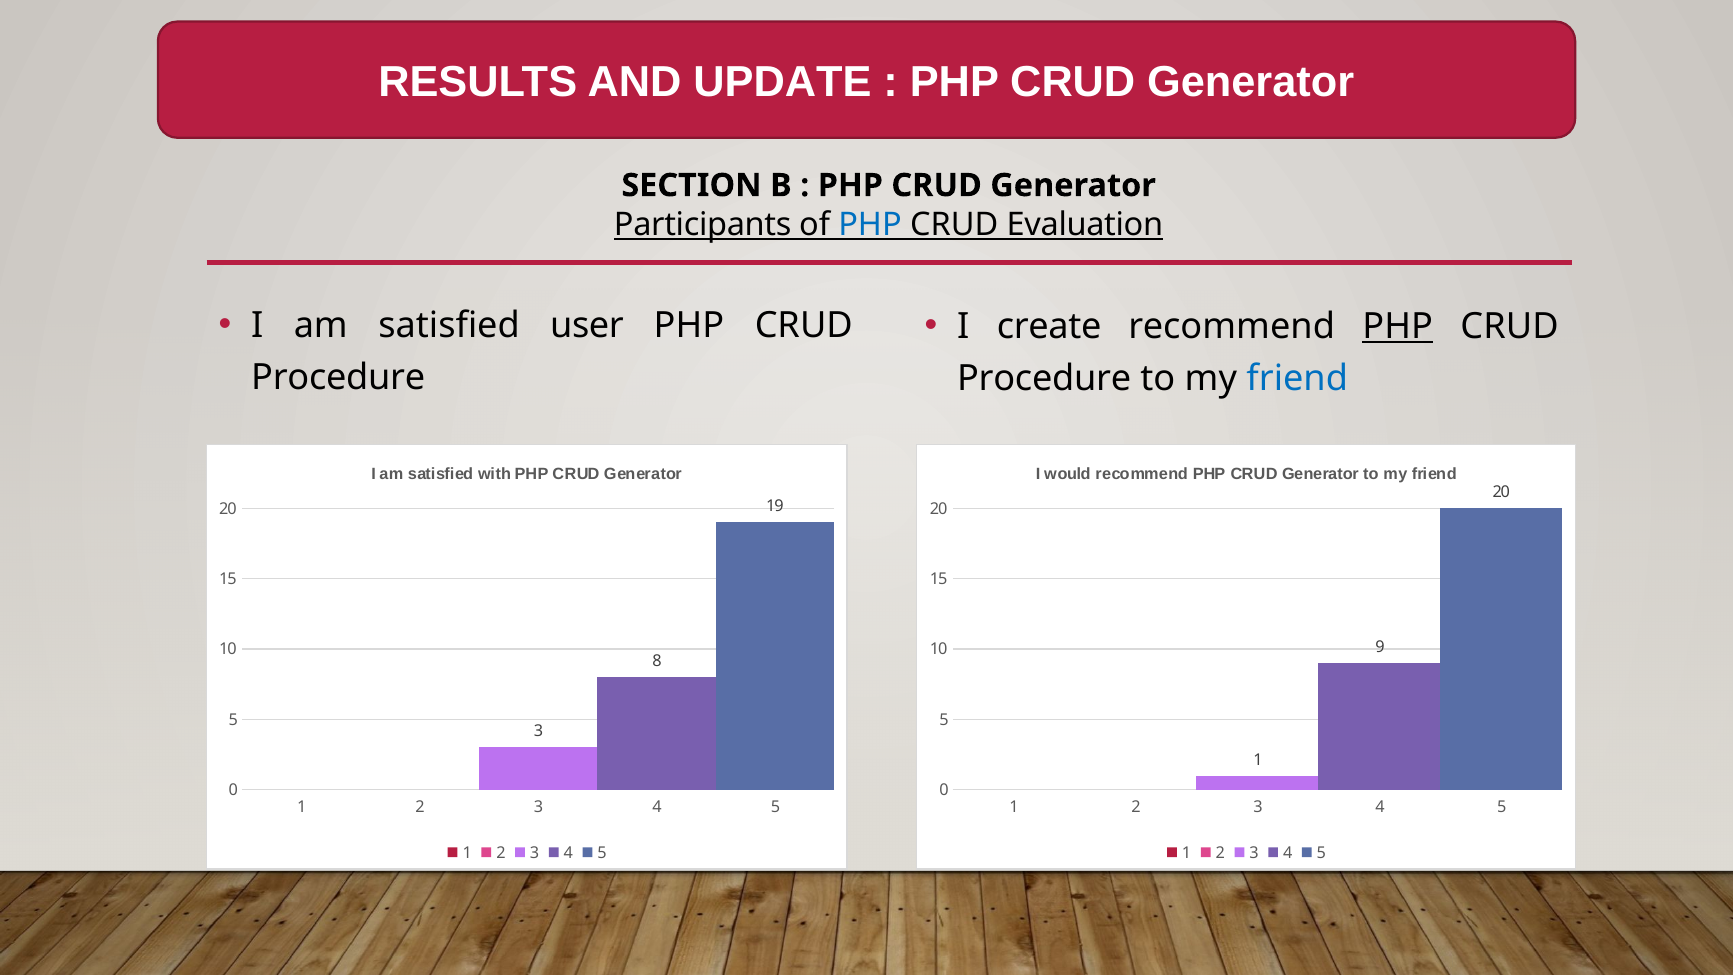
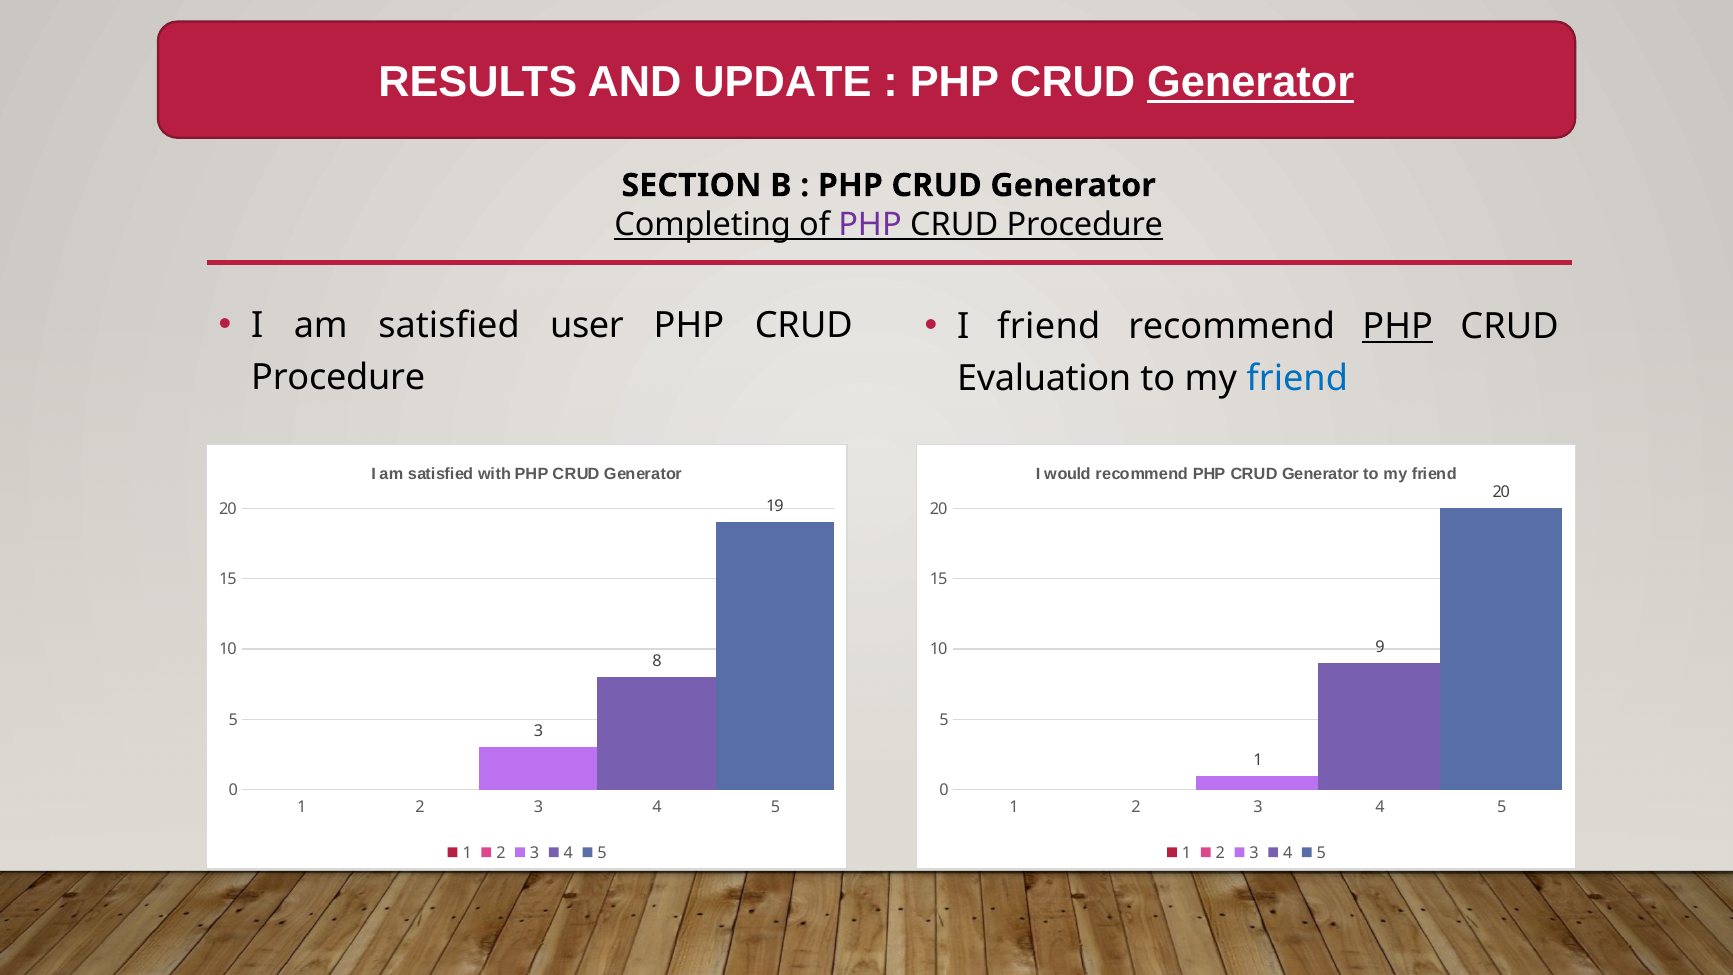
Generator underline: none -> present (1251, 83)
Participants: Participants -> Completing (703, 224)
PHP colour: blue -> purple (870, 224)
Evaluation: Evaluation -> Procedure (1085, 224)
I create: create -> friend (1049, 326)
Procedure: Procedure -> Evaluation (1044, 378)
